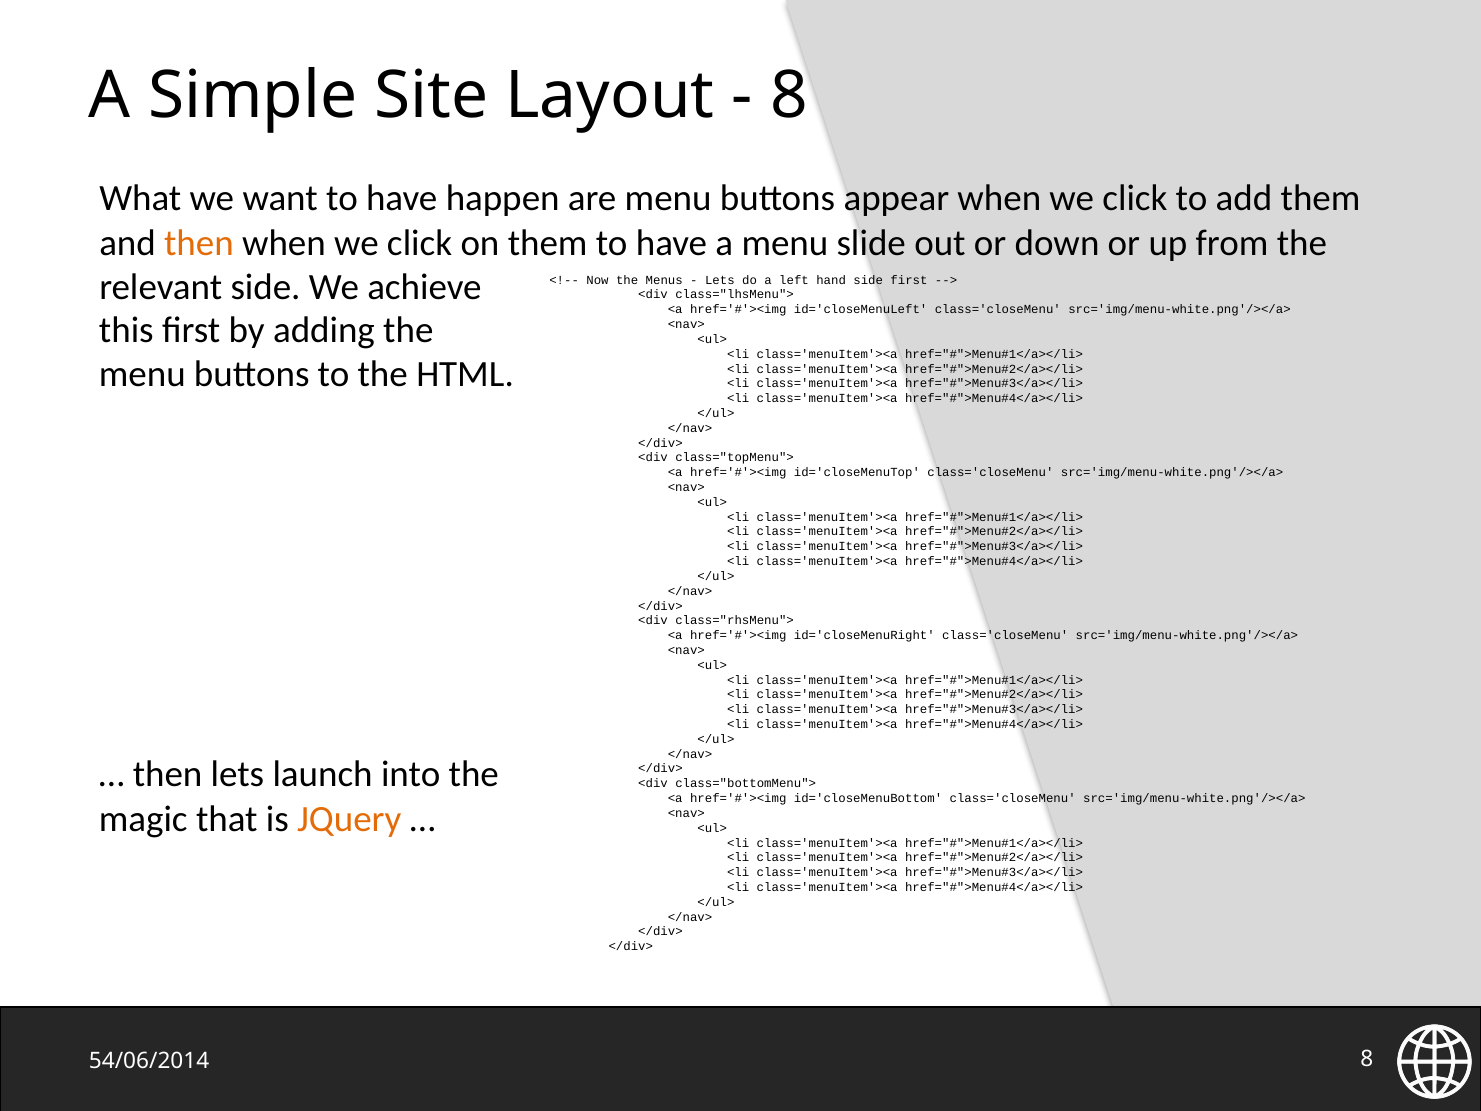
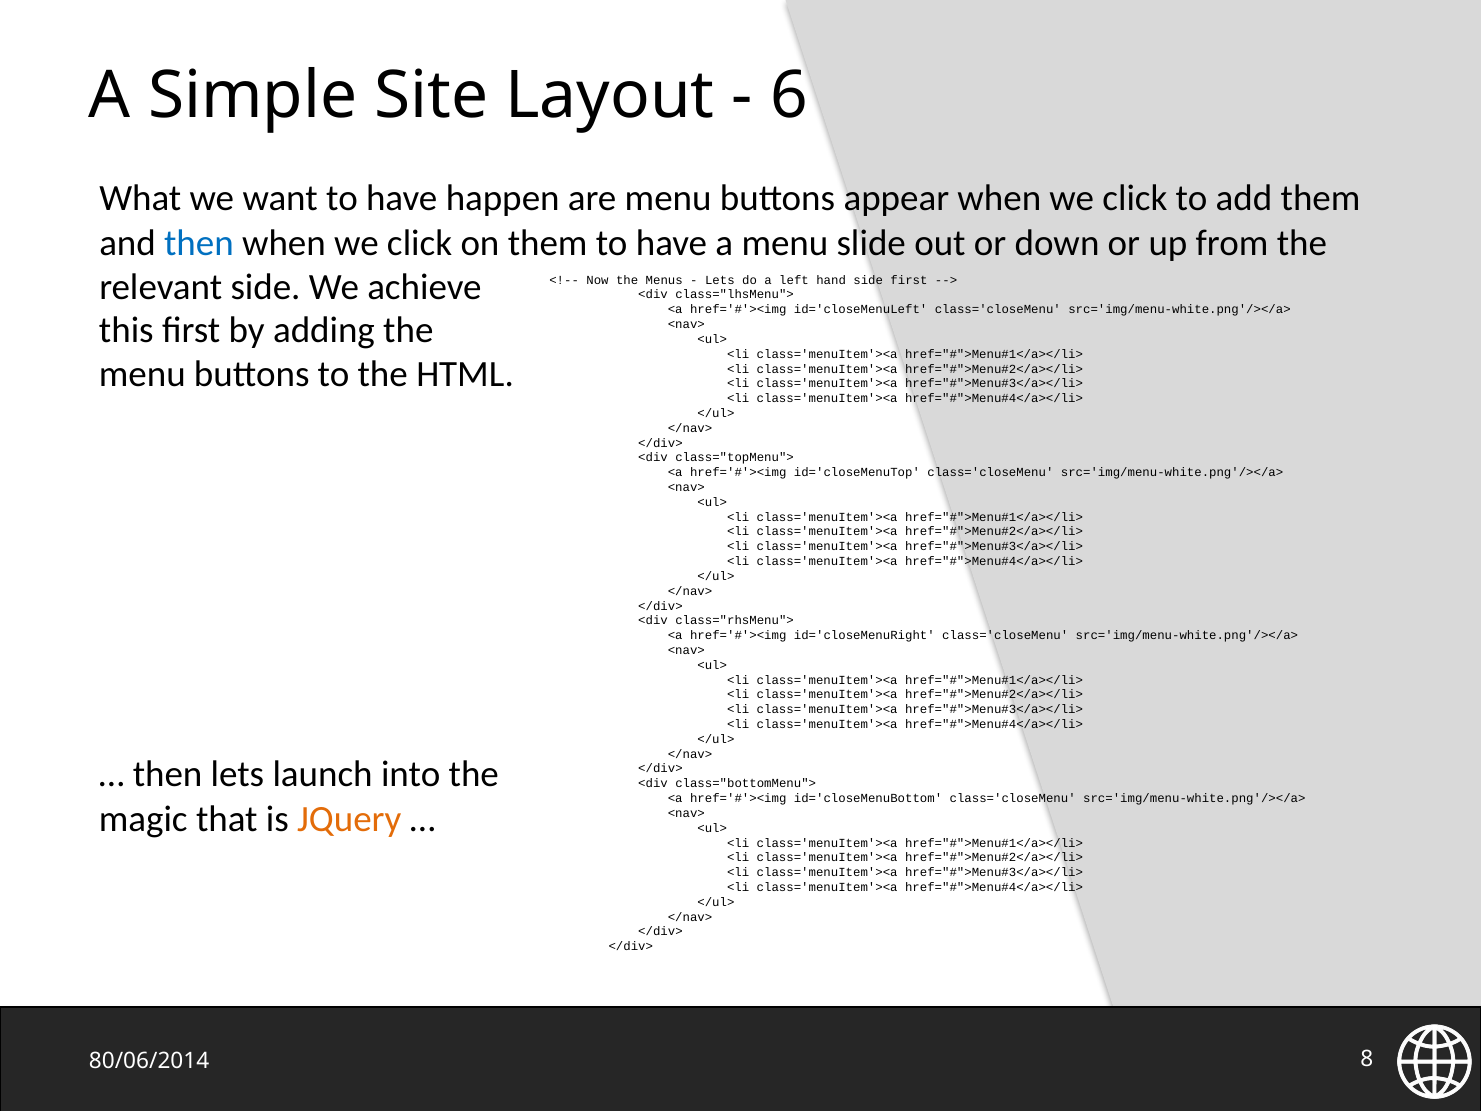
8: 8 -> 6 (789, 96)
then colour: orange -> blue (199, 243)
54/06/2014: 54/06/2014 -> 80/06/2014 (149, 1061)
